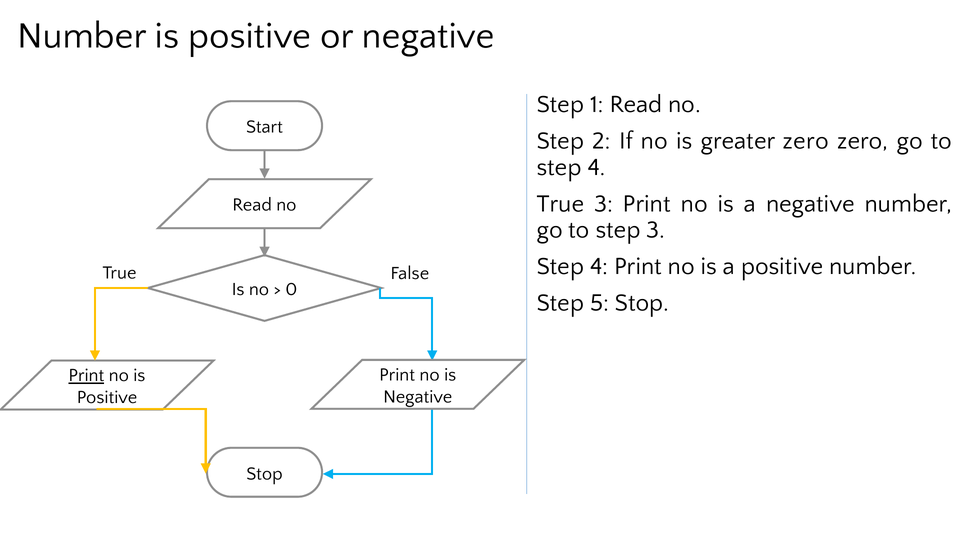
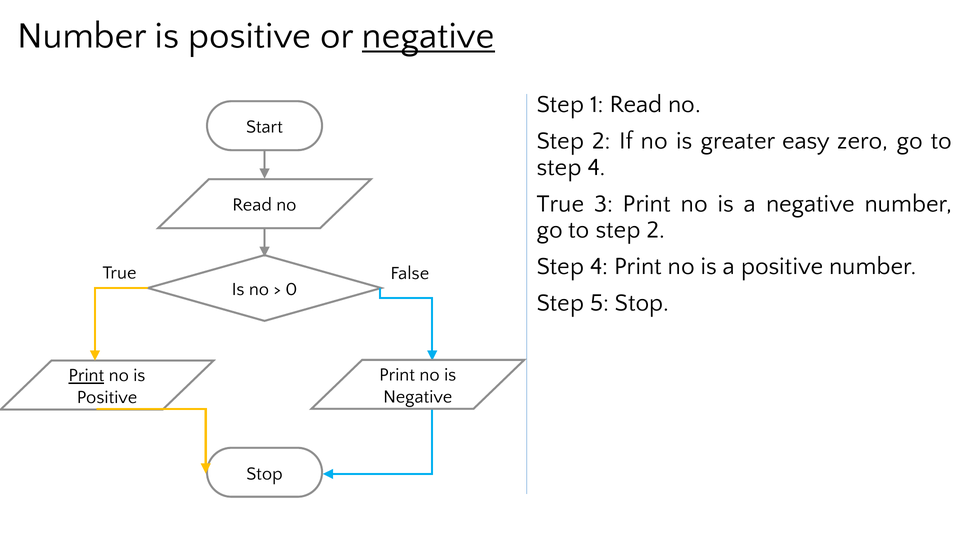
negative underline: none -> present (428, 36)
greater zero: zero -> easy (806, 141)
to step 3: 3 -> 2 (656, 230)
